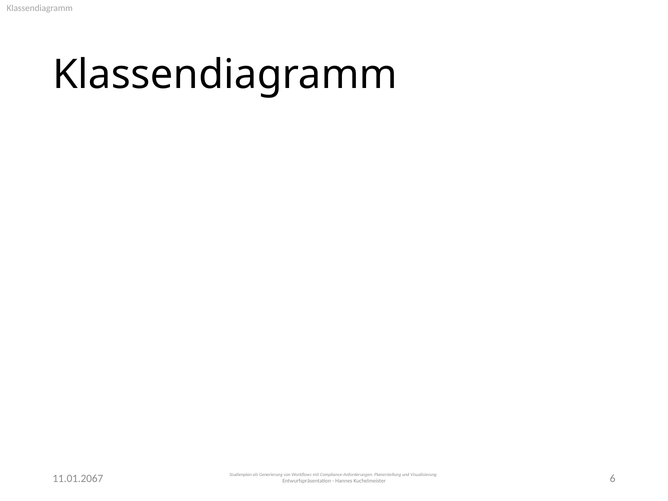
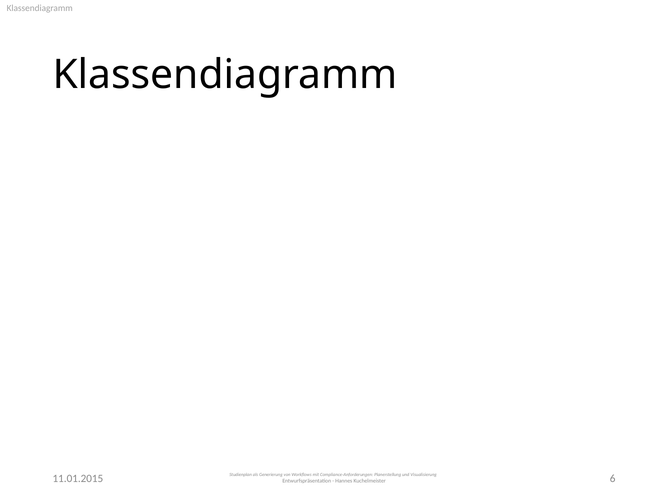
11.01.2067: 11.01.2067 -> 11.01.2015 (78, 478)
